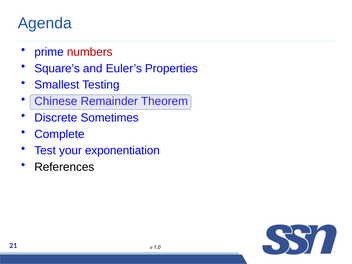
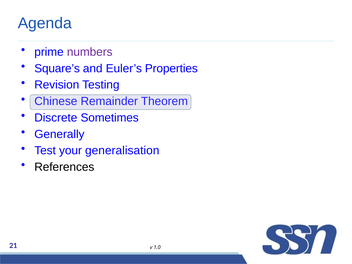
numbers colour: red -> purple (90, 52)
Smallest: Smallest -> Revision (57, 85)
Complete: Complete -> Generally (59, 134)
exponentiation: exponentiation -> generalisation (122, 151)
